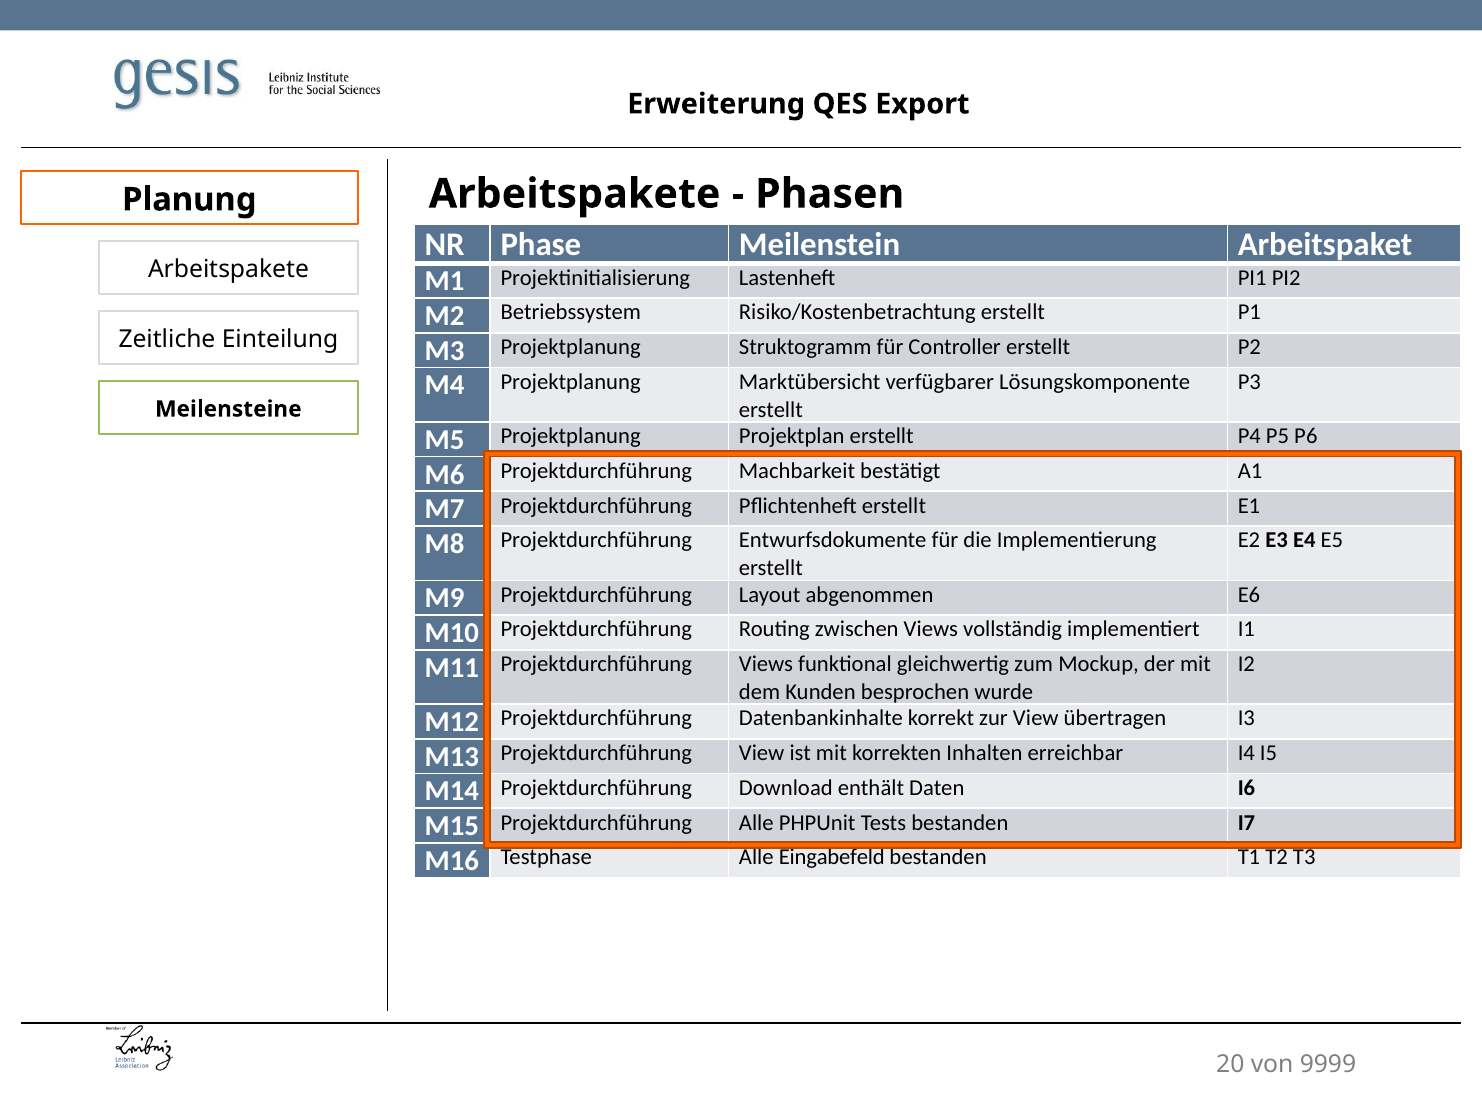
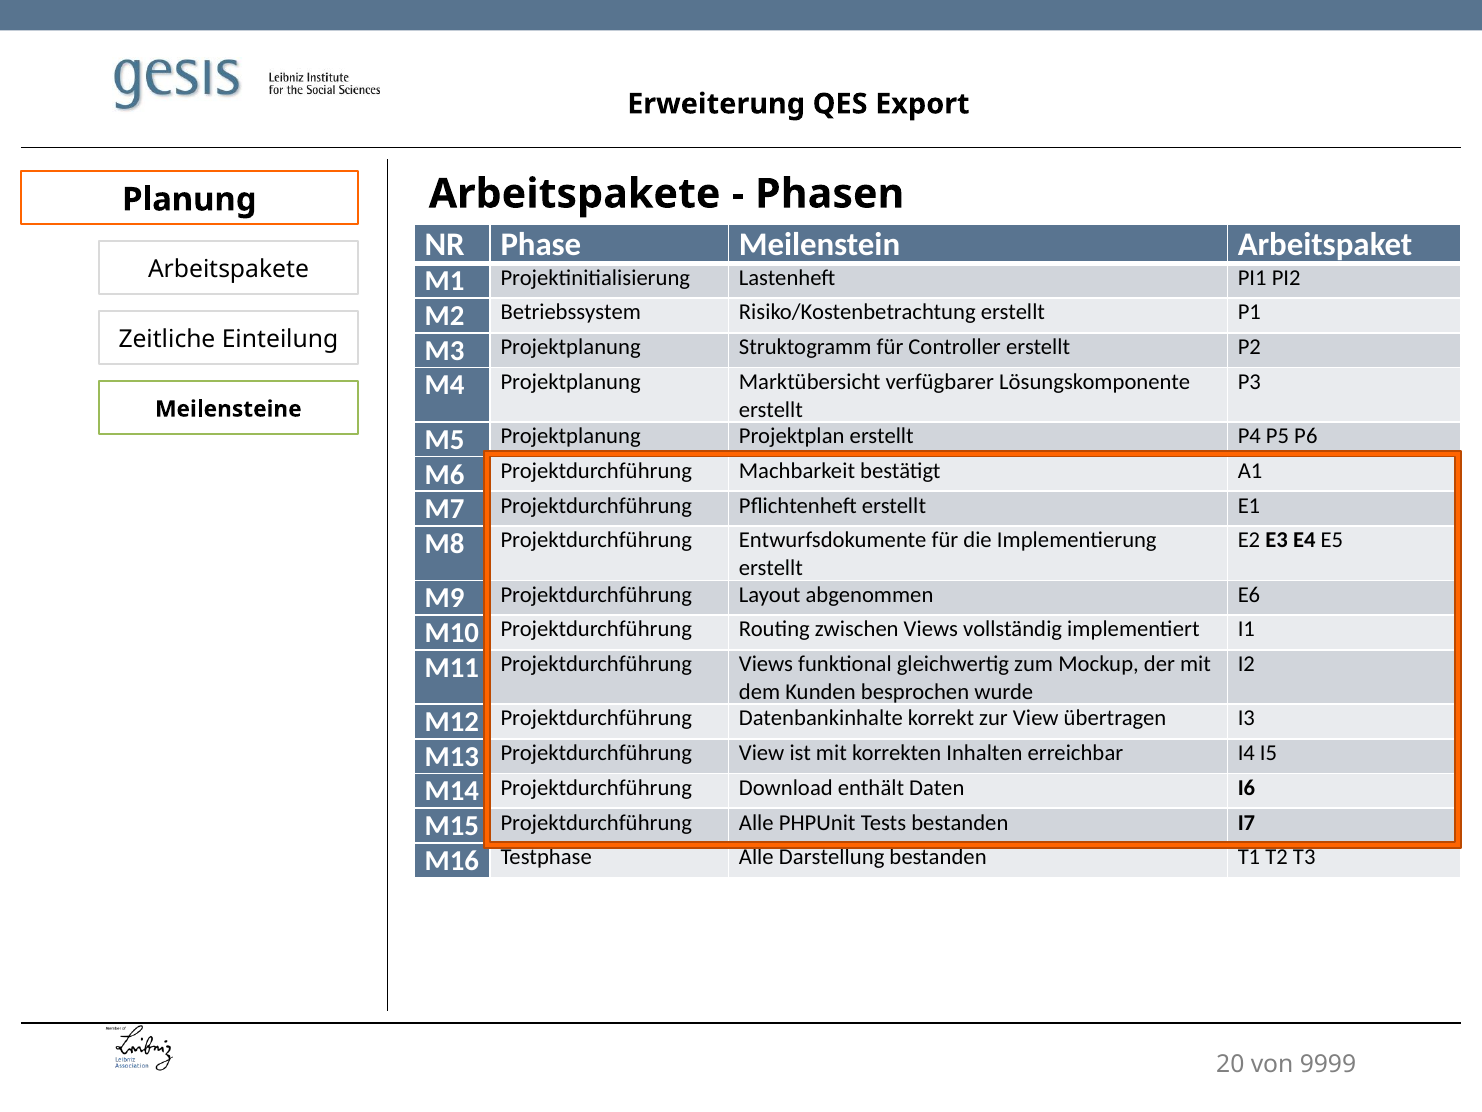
Eingabefeld: Eingabefeld -> Darstellung (832, 857)
